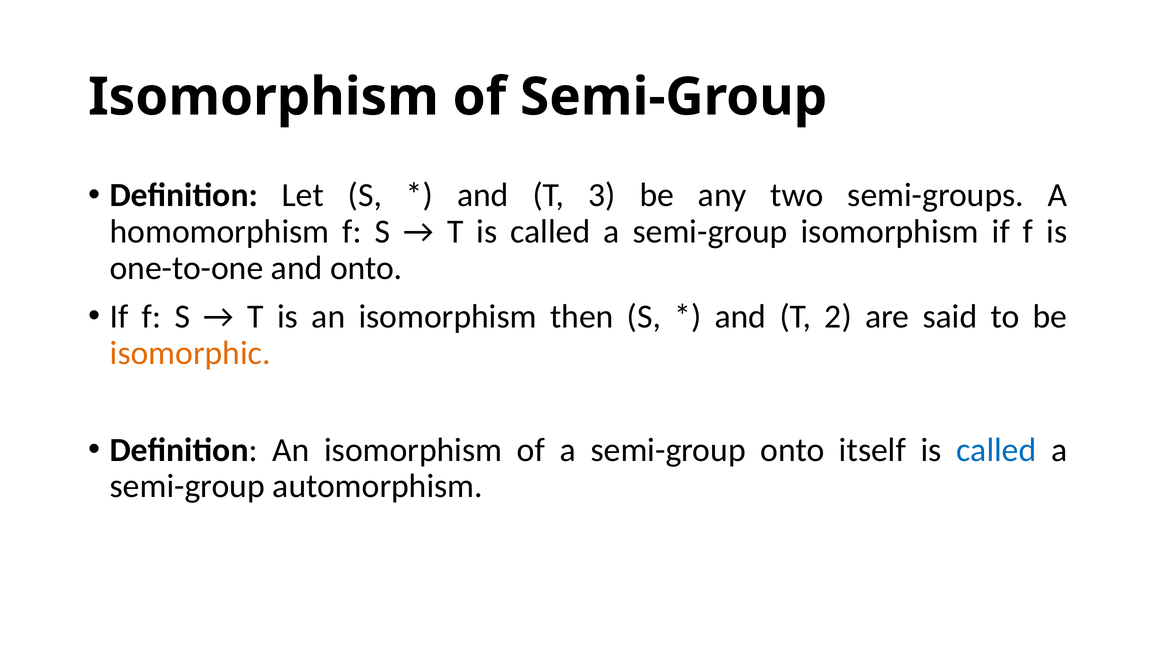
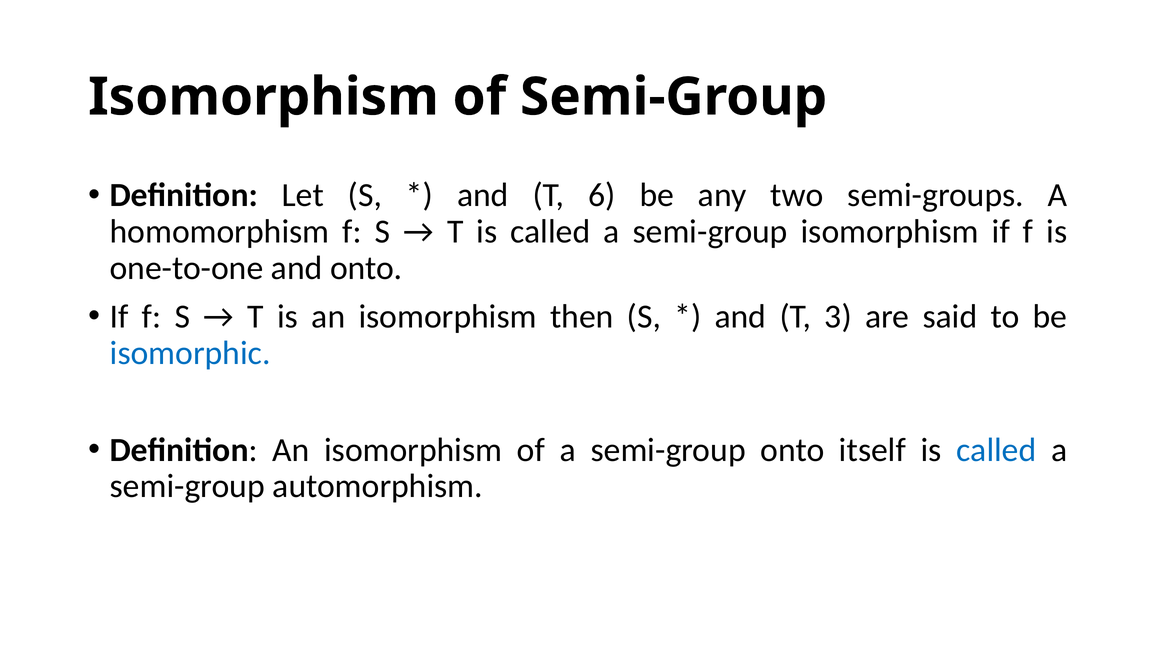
3: 3 -> 6 (602, 195)
2: 2 -> 3 (838, 317)
isomorphic colour: orange -> blue (190, 353)
